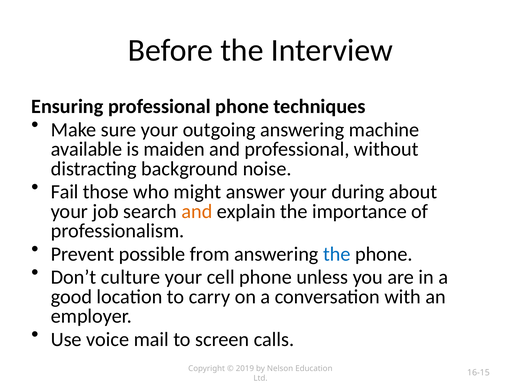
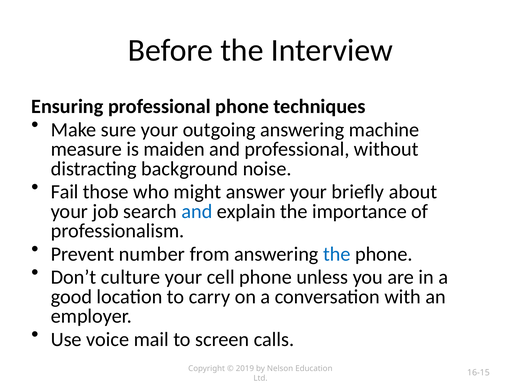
available: available -> measure (86, 149)
during: during -> briefly (358, 192)
and colour: orange -> blue (197, 211)
possible: possible -> number (152, 254)
